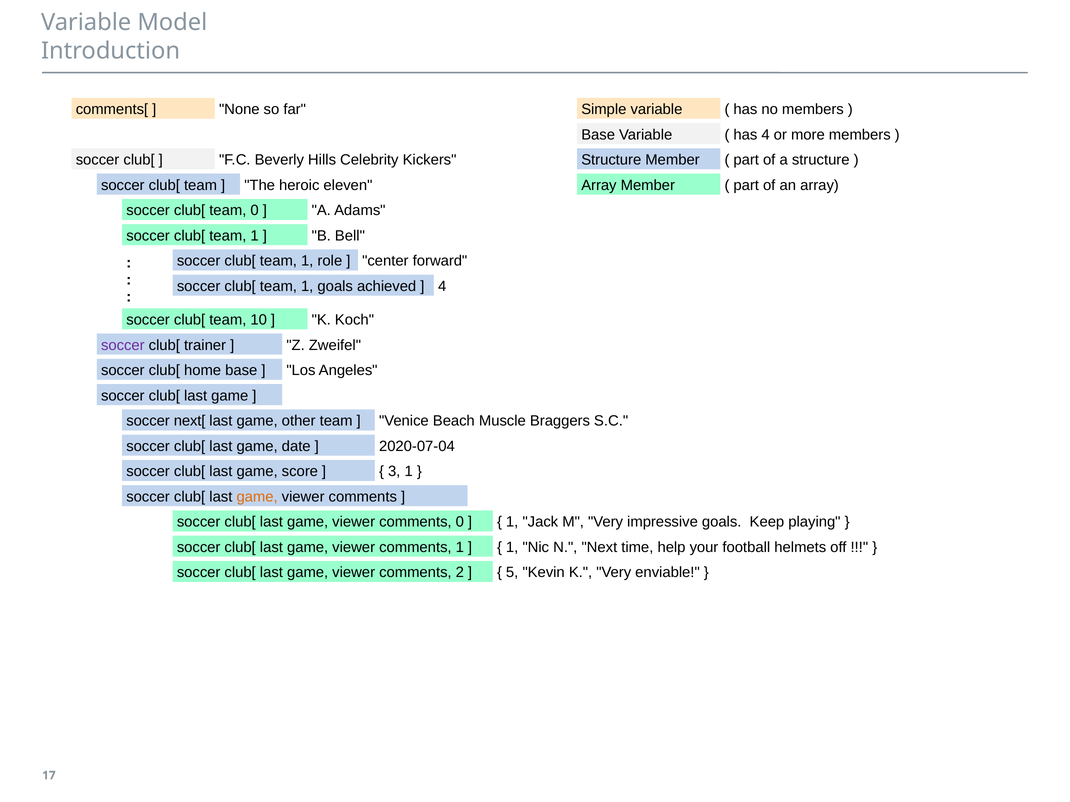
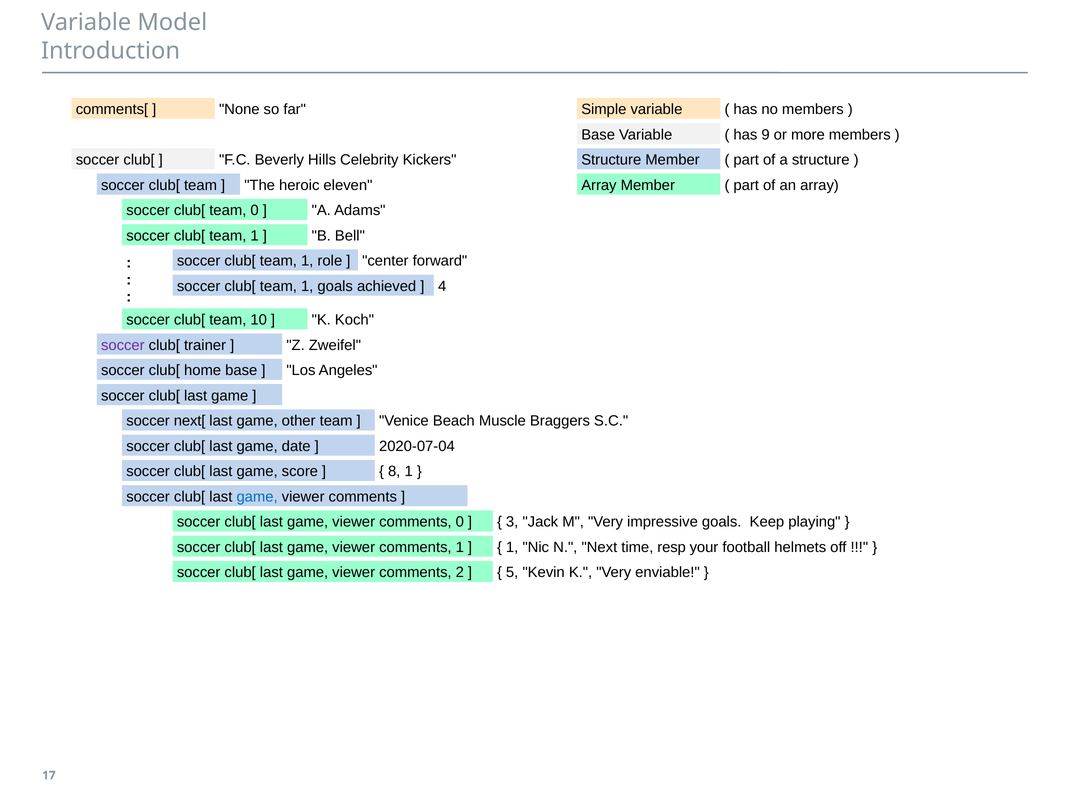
has 4: 4 -> 9 (766, 135)
3: 3 -> 8 (394, 472)
game colour: orange -> blue (257, 497)
1: 1 -> 3 (512, 522)
help: help -> resp (672, 548)
